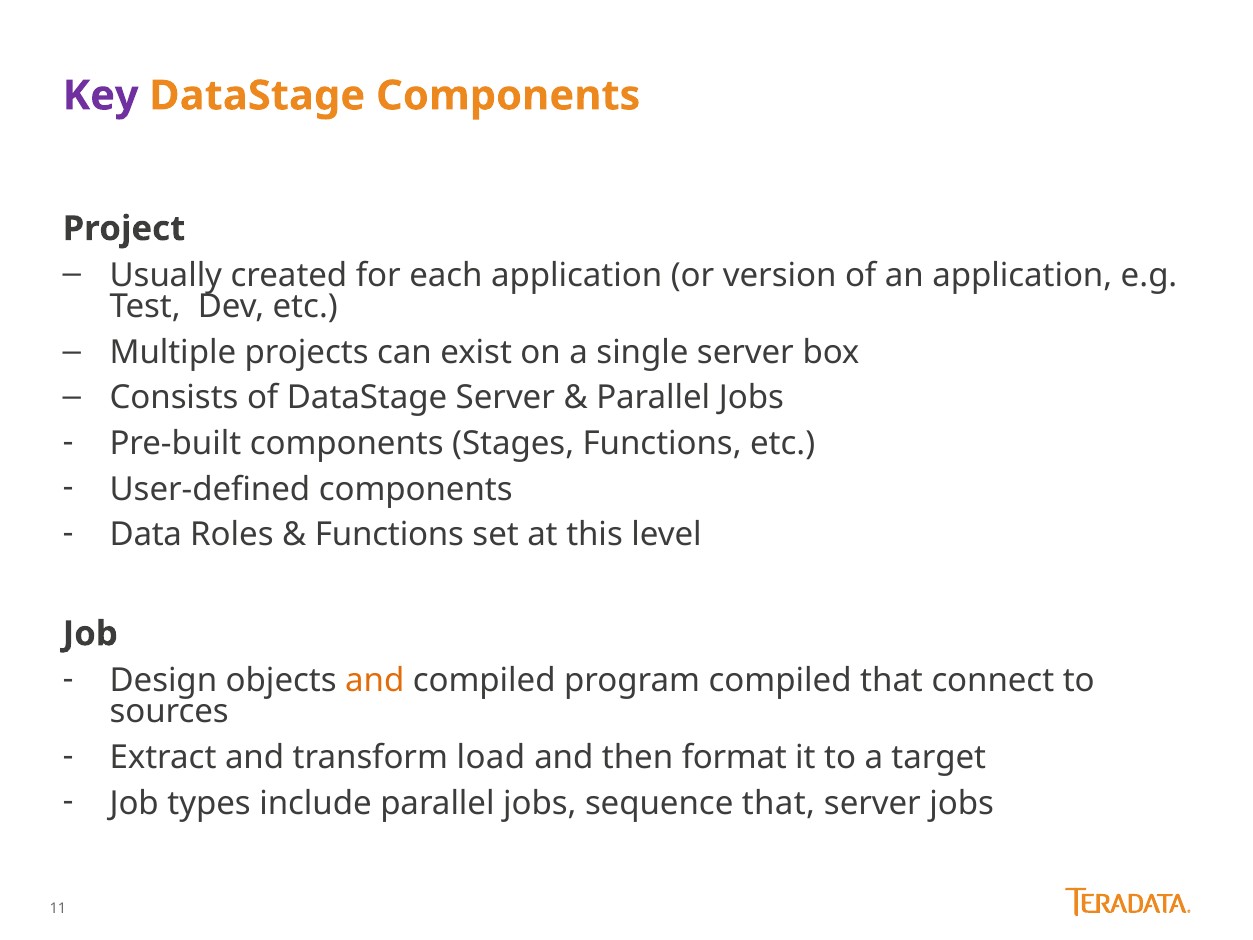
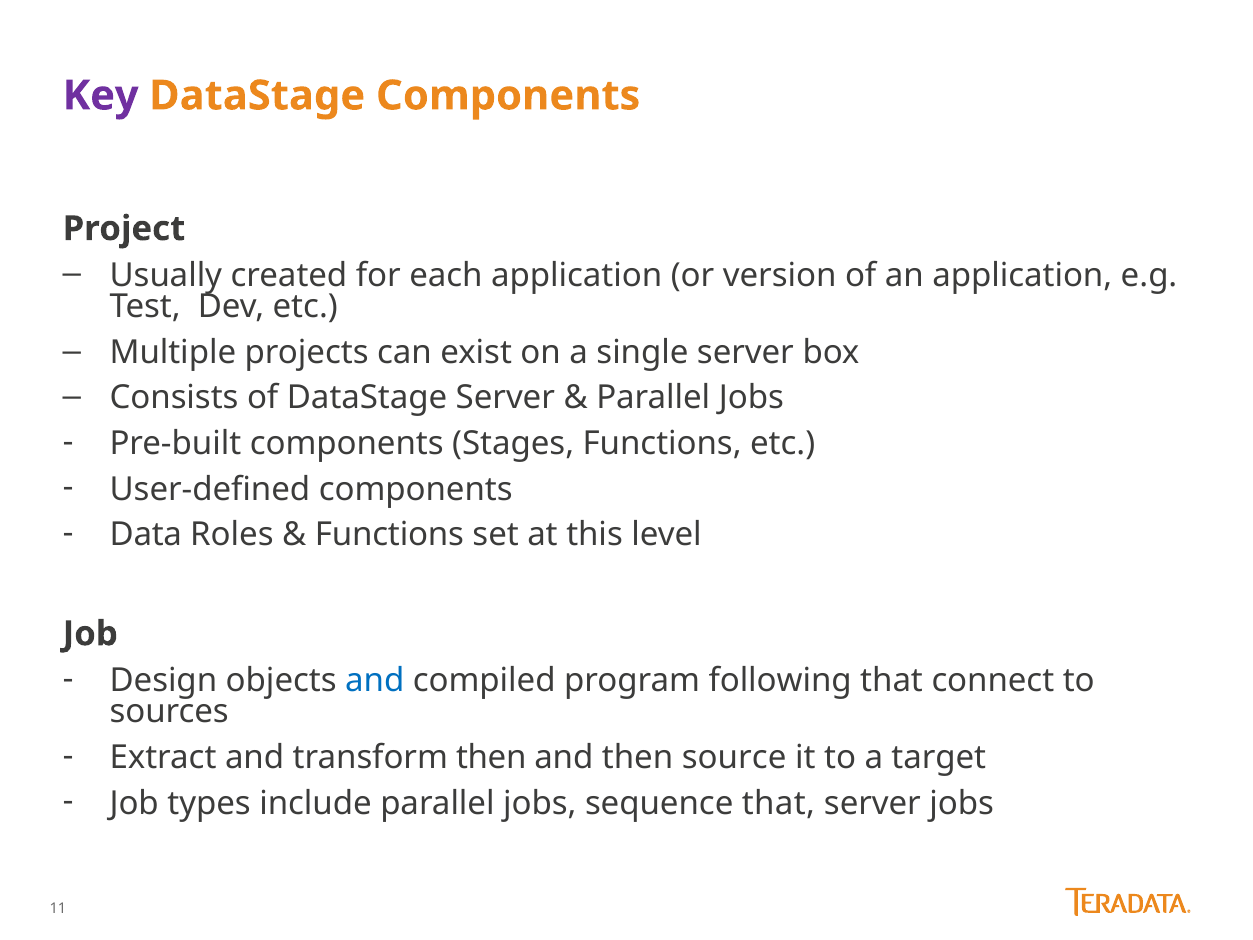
and colour: orange -> blue (375, 680)
program compiled: compiled -> following (780, 680)
transform load: load -> then (491, 757)
format: format -> source (734, 757)
